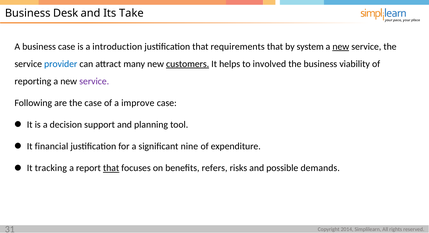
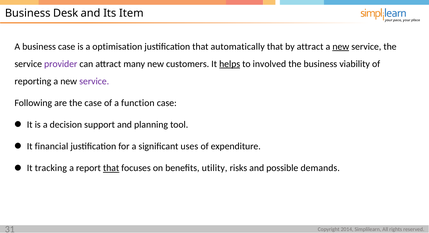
Take: Take -> Item (131, 13)
introduction: introduction -> optimisation (117, 46)
requirements: requirements -> automatically (238, 46)
by system: system -> attract (310, 46)
provider colour: blue -> purple (61, 64)
customers underline: present -> none (188, 64)
helps underline: none -> present (230, 64)
improve: improve -> function (138, 103)
nine: nine -> uses (189, 146)
refers: refers -> utility (215, 168)
